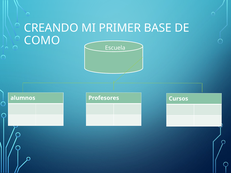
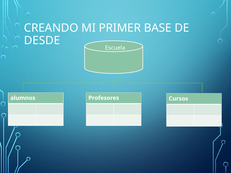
COMO: COMO -> DESDE (42, 40)
